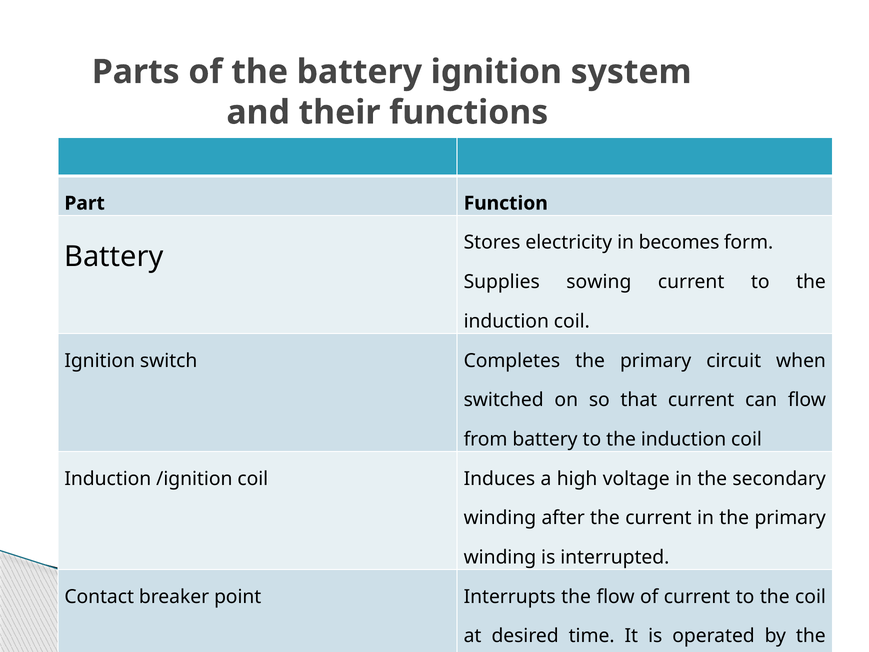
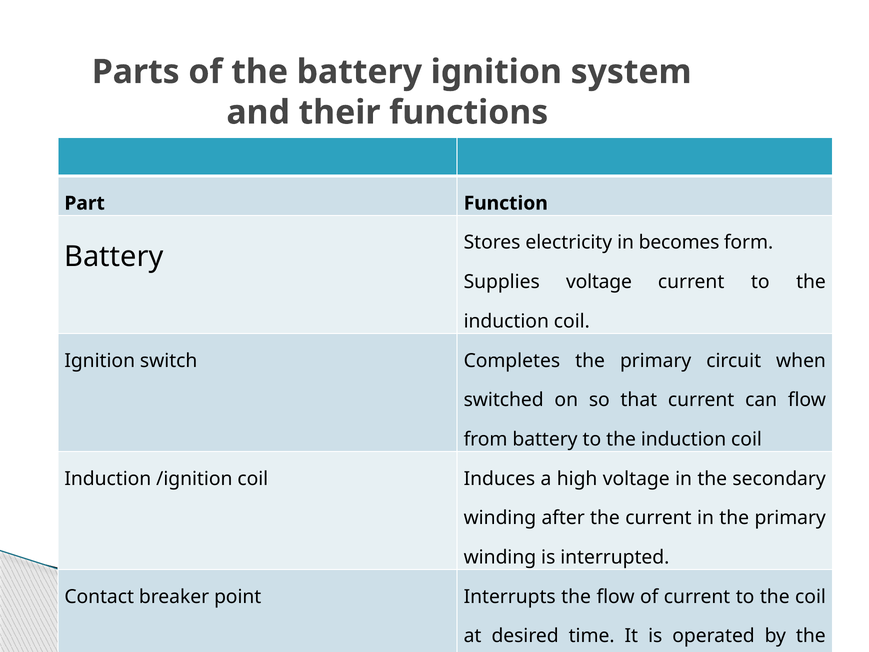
Supplies sowing: sowing -> voltage (599, 282)
